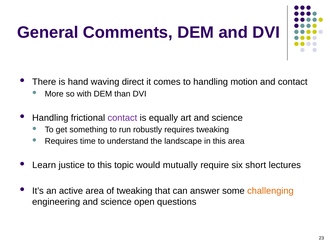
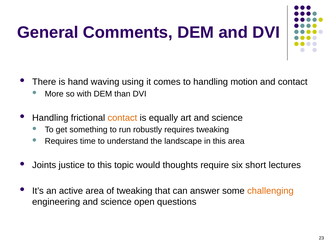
direct: direct -> using (133, 82)
contact colour: purple -> orange (122, 118)
Learn: Learn -> Joints (44, 165)
mutually: mutually -> thoughts (180, 165)
